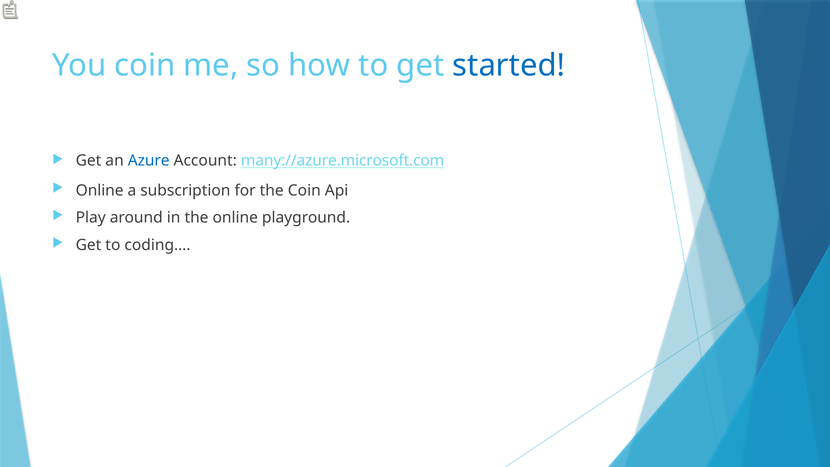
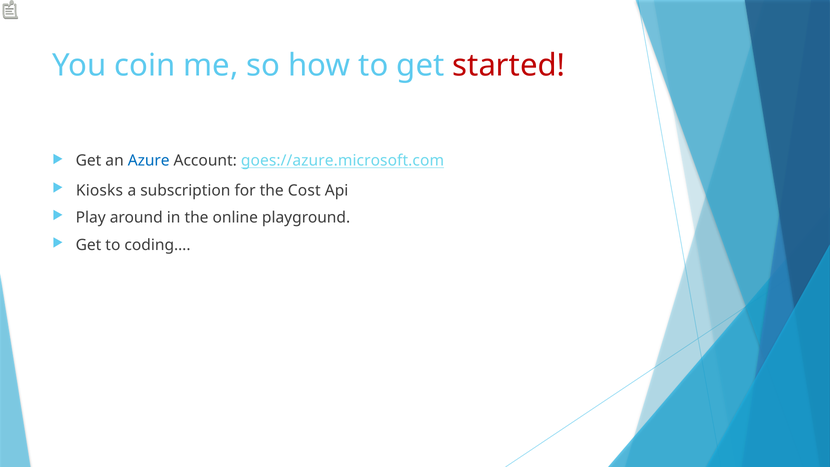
started colour: blue -> red (509, 65)
many://azure.microsoft.com: many://azure.microsoft.com -> goes://azure.microsoft.com (343, 161)
Online: Online -> Kiosks (99, 190)
the Coin: Coin -> Cost (304, 190)
